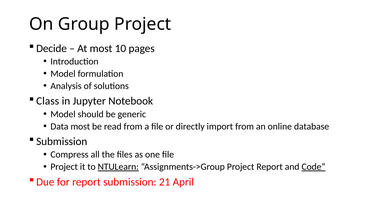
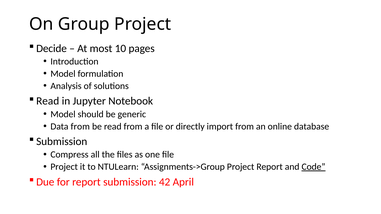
Class: Class -> Read (48, 101)
Data most: most -> from (80, 127)
NTULearn underline: present -> none (118, 167)
21: 21 -> 42 (165, 182)
